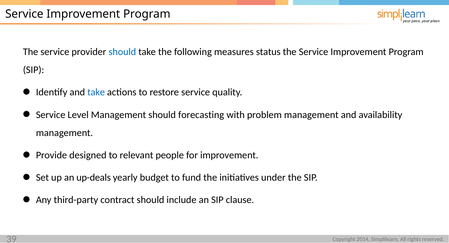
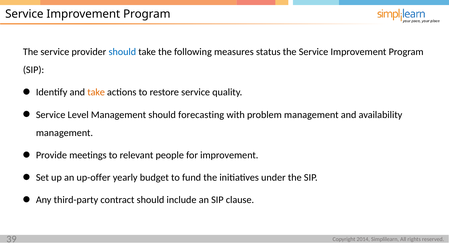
take colour: blue -> orange (96, 93)
designed: designed -> meetings (88, 155)
up-deals: up-deals -> up-offer (94, 178)
